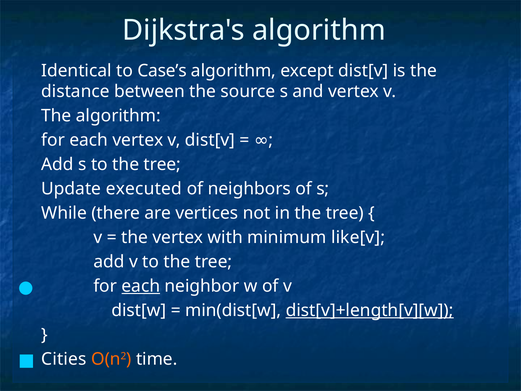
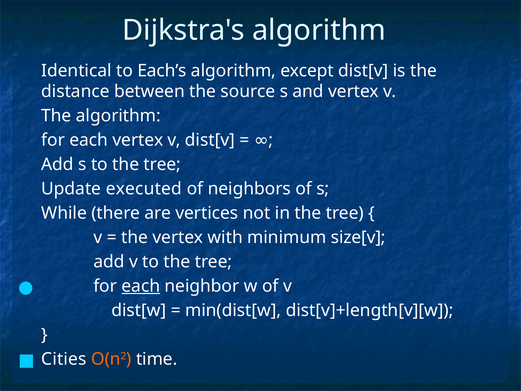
Case’s: Case’s -> Each’s (162, 71)
like[v: like[v -> size[v (358, 237)
dist[v]+length[v][w underline: present -> none (370, 310)
